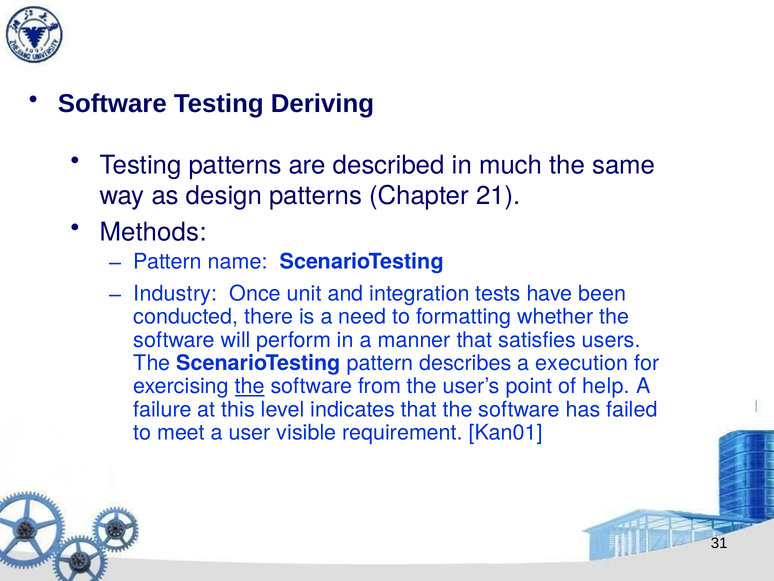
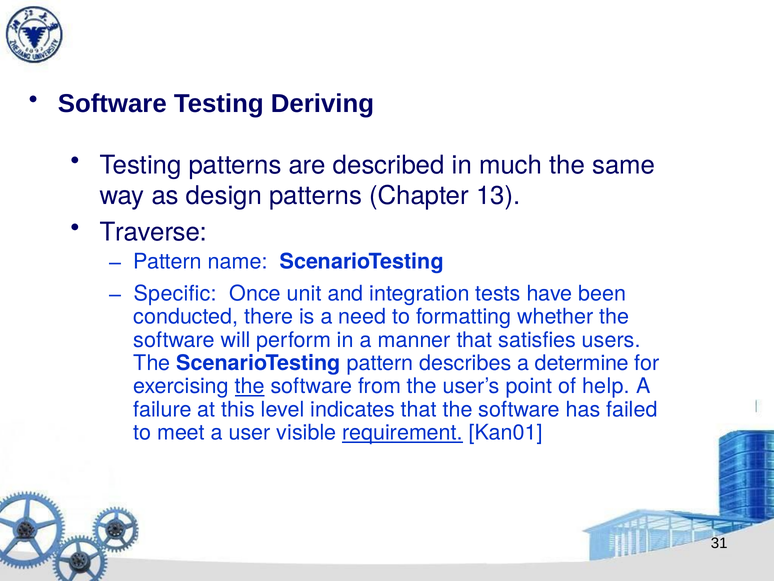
21: 21 -> 13 (498, 196)
Methods: Methods -> Traverse (153, 232)
Industry: Industry -> Specific (175, 293)
execution: execution -> determine (582, 363)
requirement underline: none -> present (403, 432)
